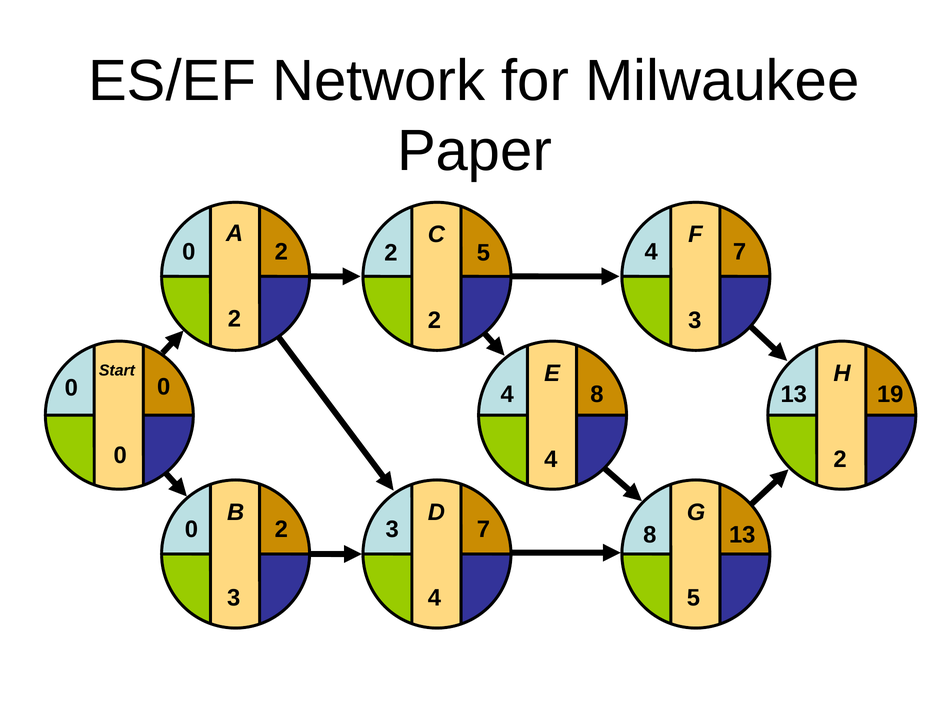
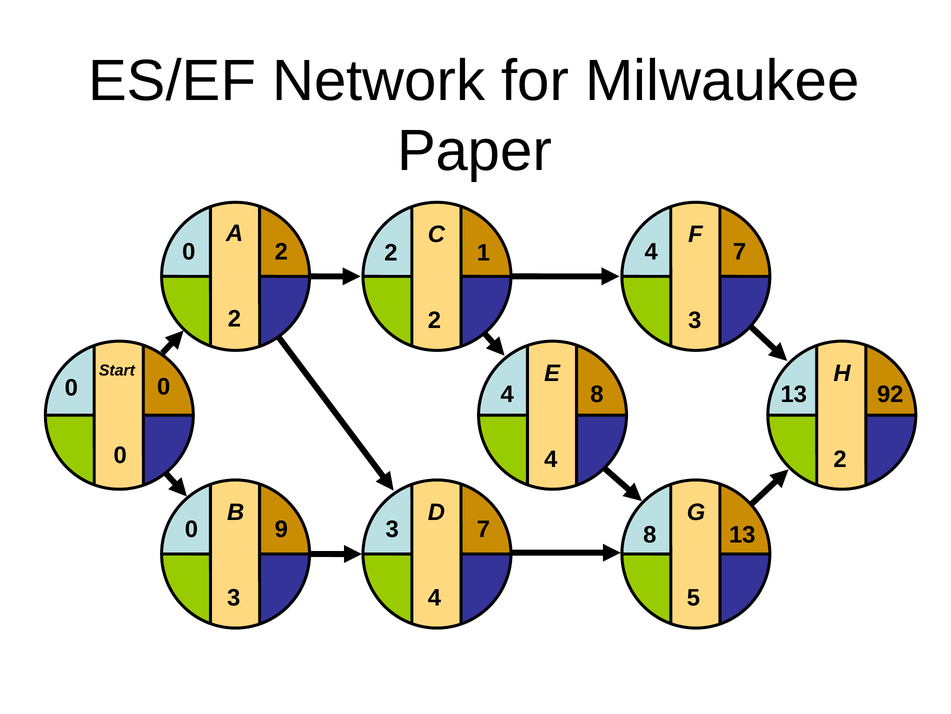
2 5: 5 -> 1 (483, 253)
19: 19 -> 92 (890, 394)
0 2: 2 -> 9 (281, 529)
